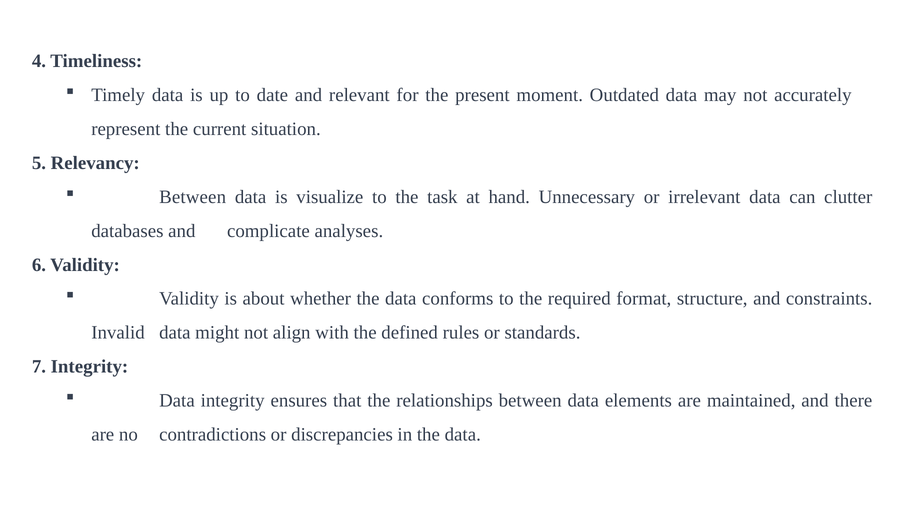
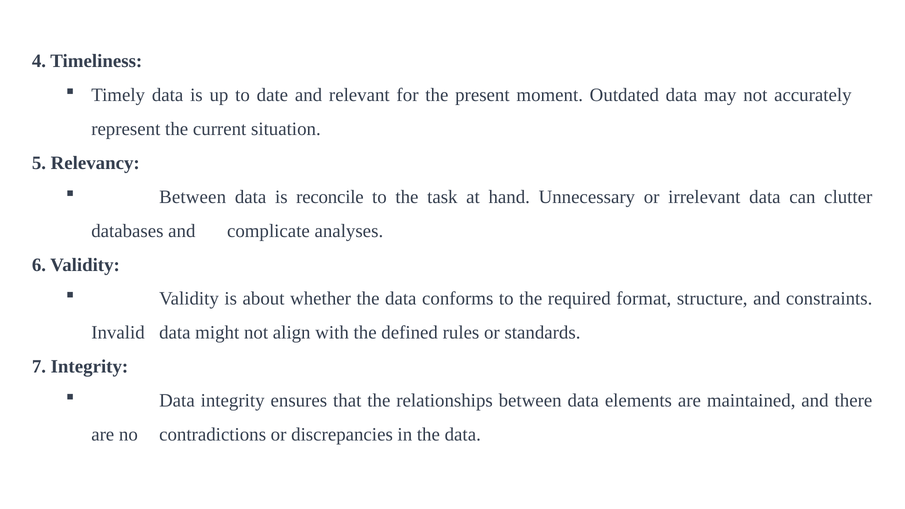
visualize: visualize -> reconcile (330, 197)
